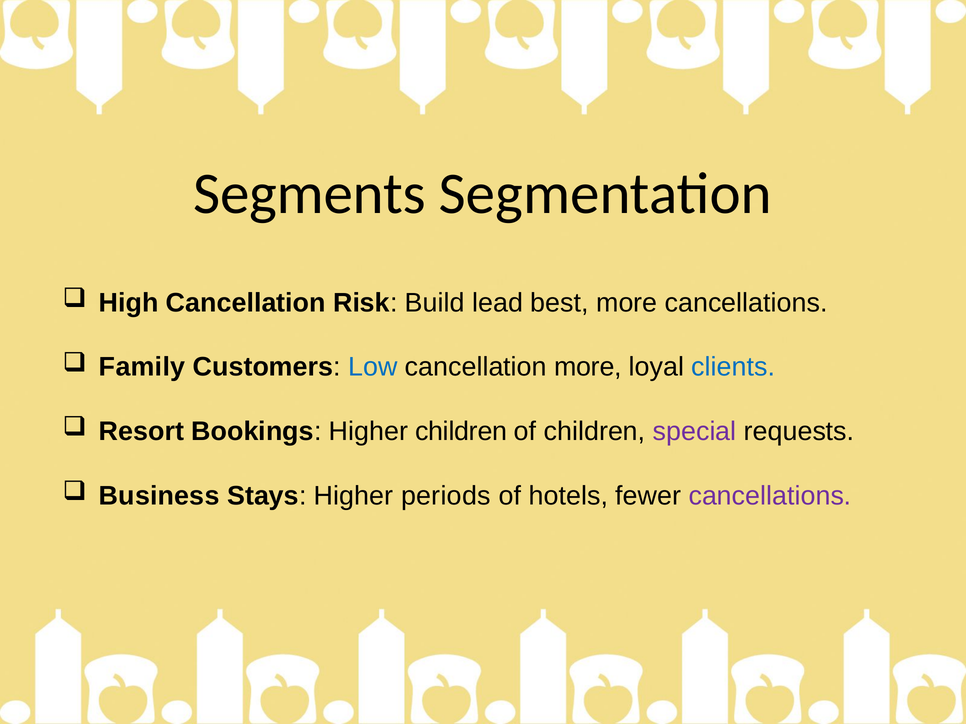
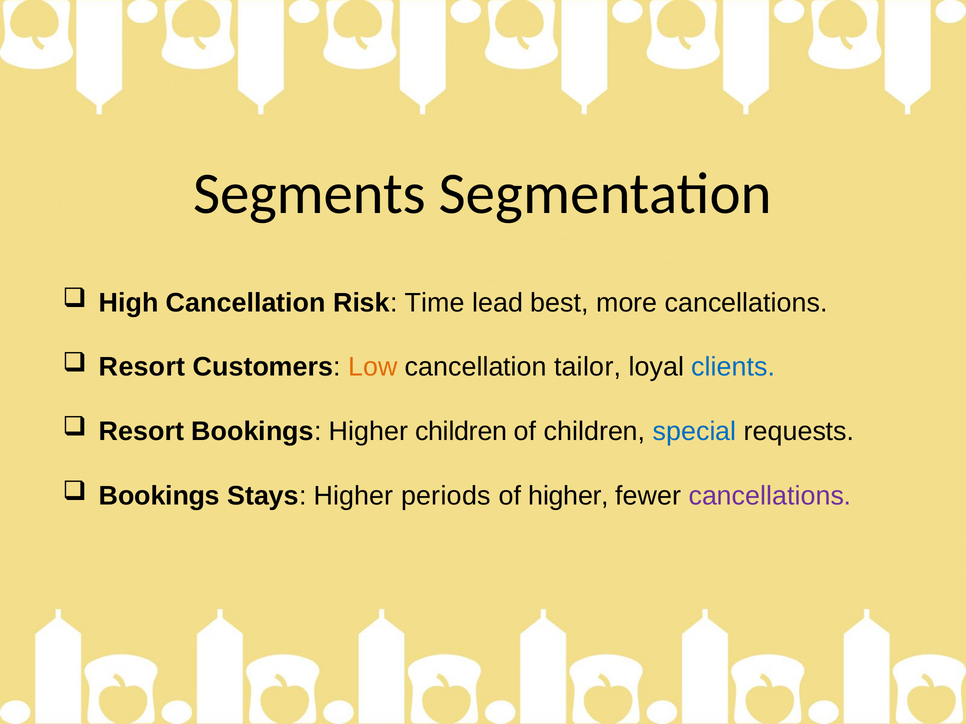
Build: Build -> Time (435, 303)
Family: Family -> Resort (142, 367)
Low colour: blue -> orange (373, 367)
cancellation more: more -> tailor (588, 367)
special colour: purple -> blue (695, 432)
Business: Business -> Bookings (159, 496)
of hotels: hotels -> higher (569, 496)
